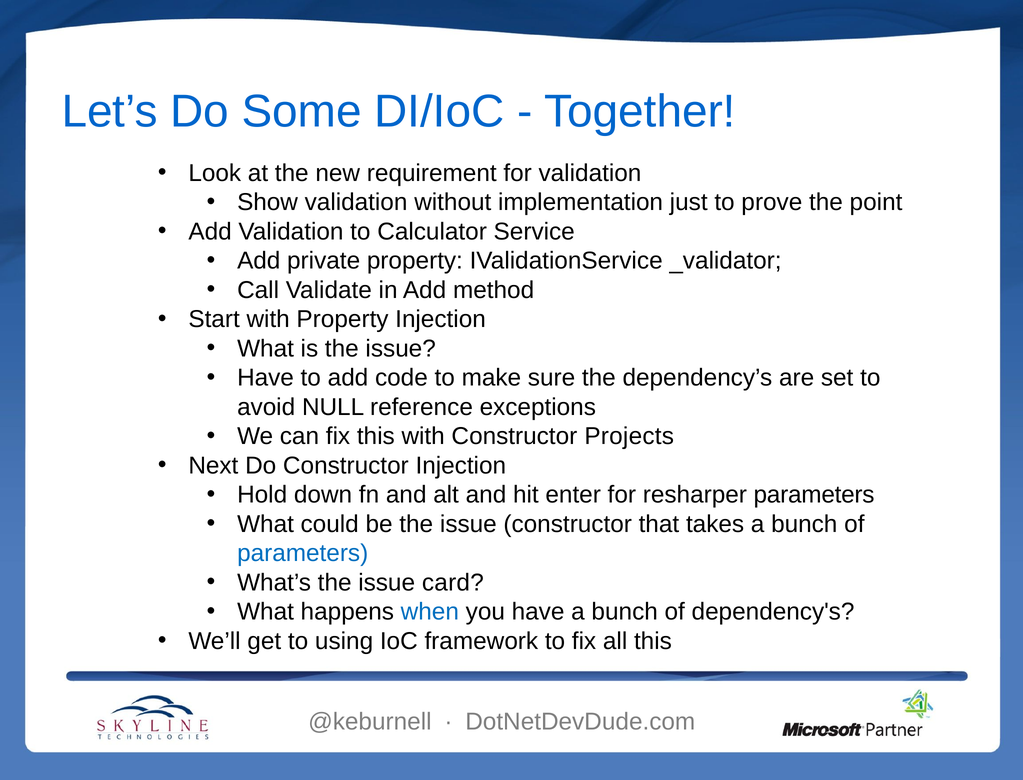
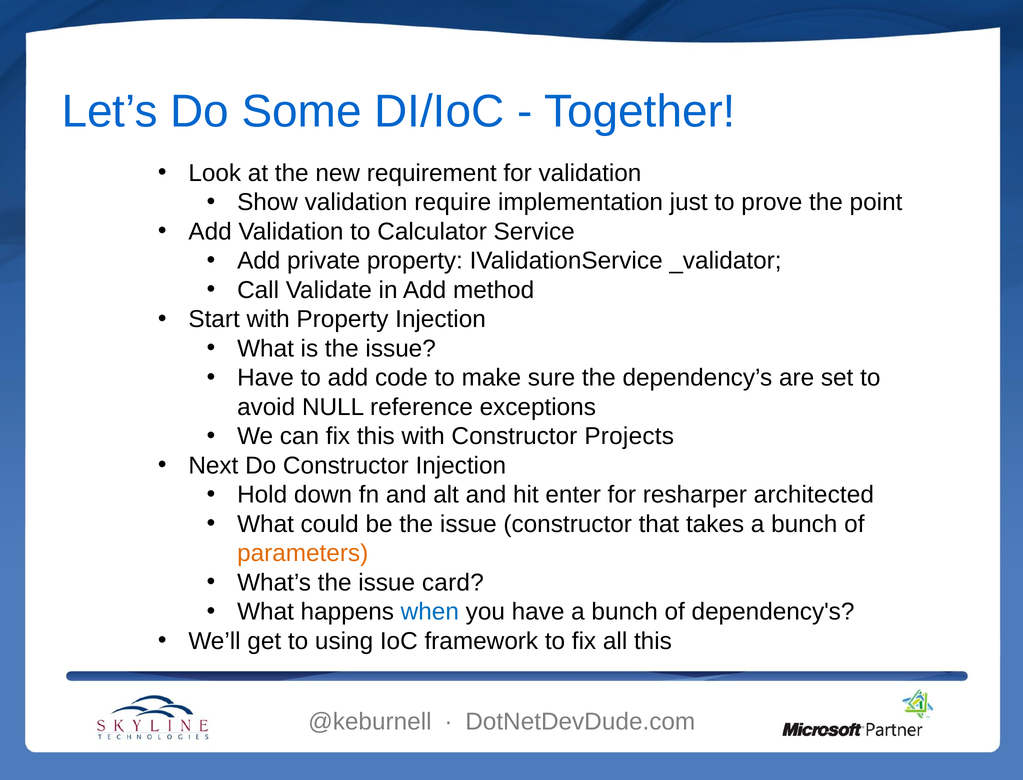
without: without -> require (453, 202)
resharper parameters: parameters -> architected (814, 494)
parameters colour: blue -> orange (303, 553)
